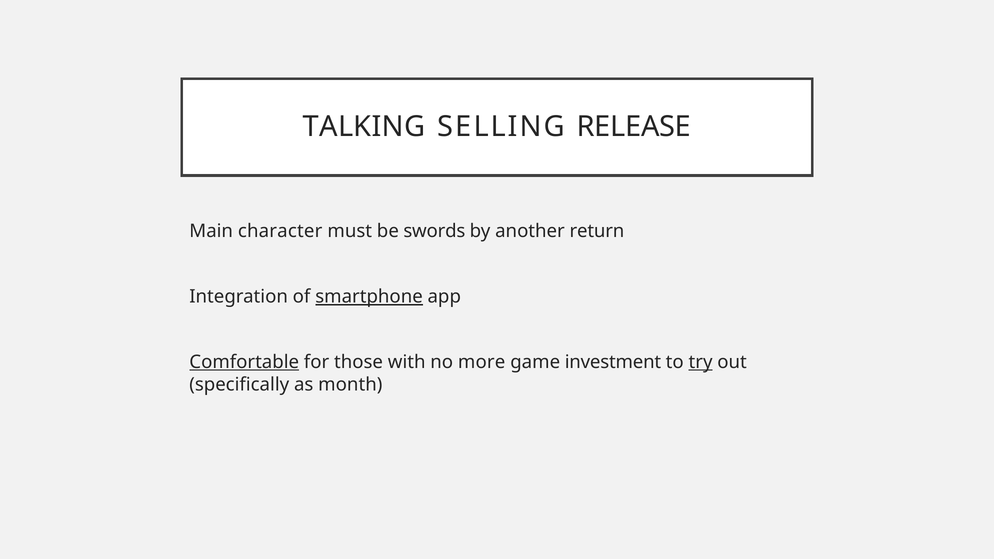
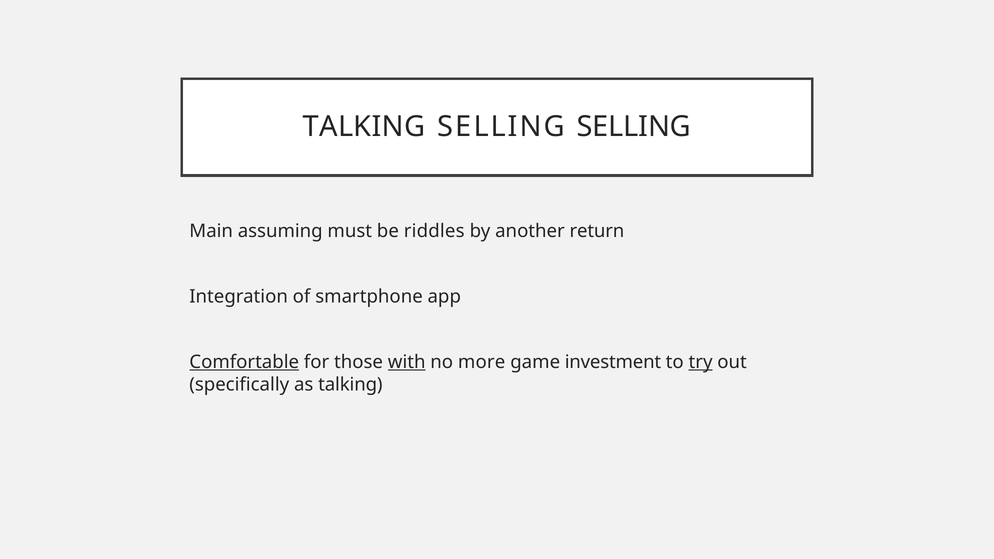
SELLING RELEASE: RELEASE -> SELLING (634, 127)
character: character -> assuming (280, 231)
swords: swords -> riddles (434, 231)
smartphone underline: present -> none (369, 297)
with underline: none -> present (407, 362)
as month: month -> talking (350, 385)
